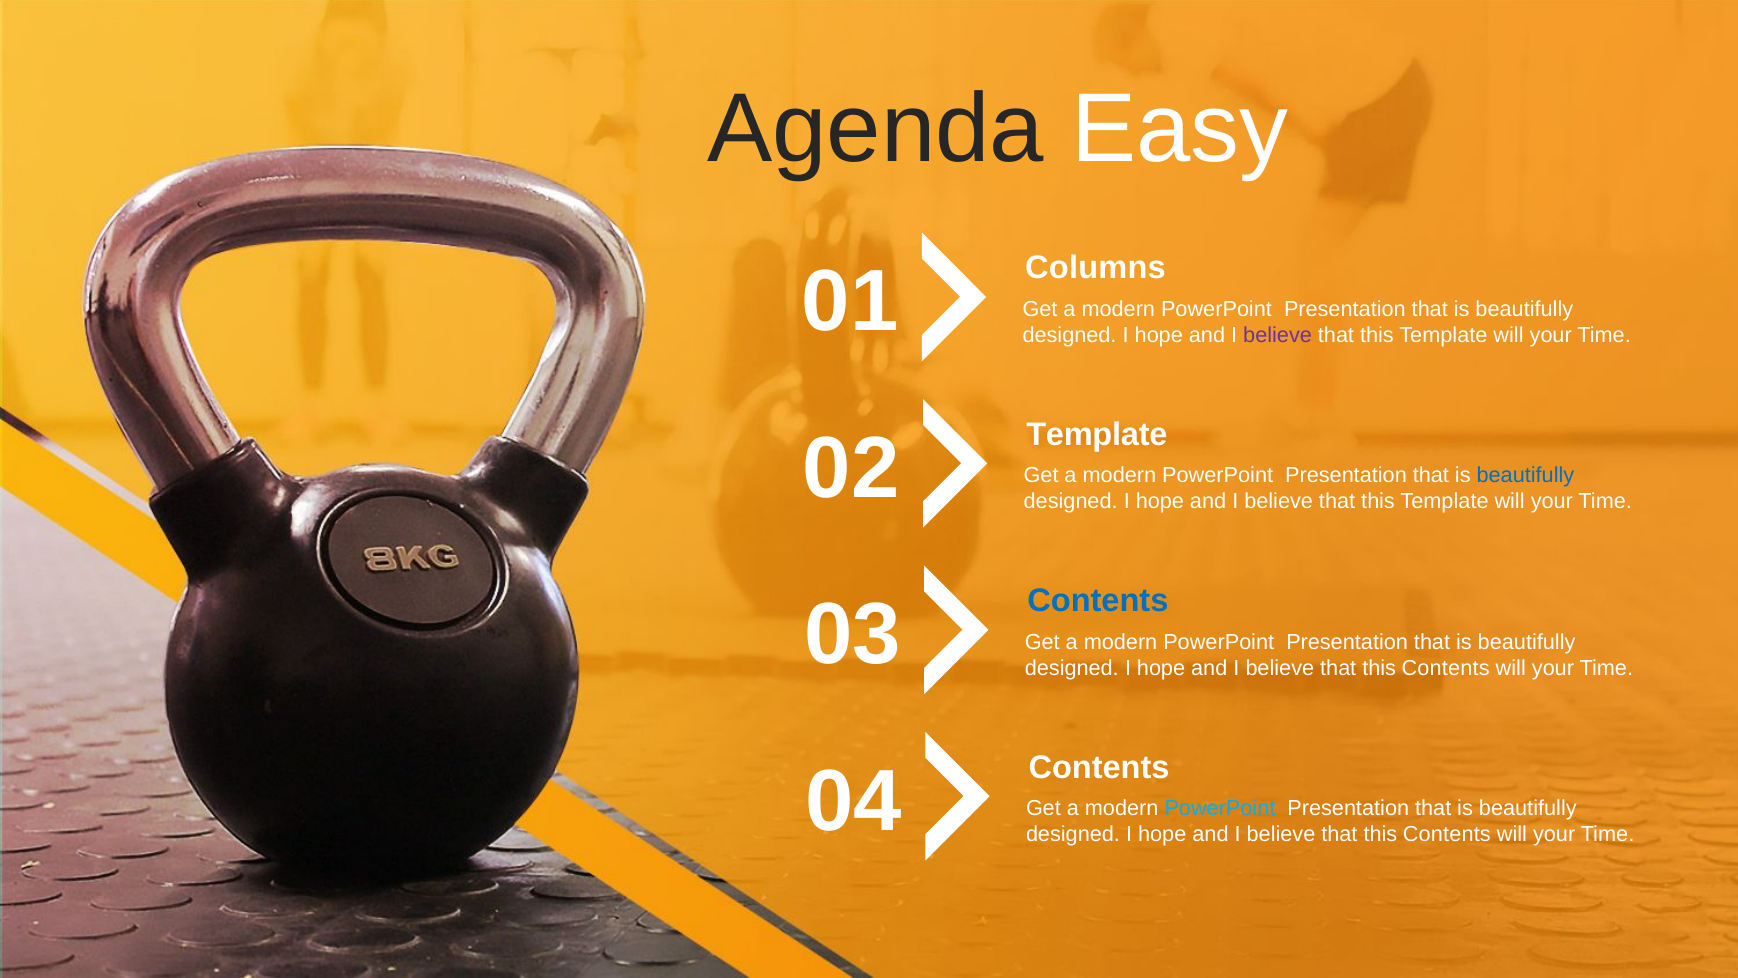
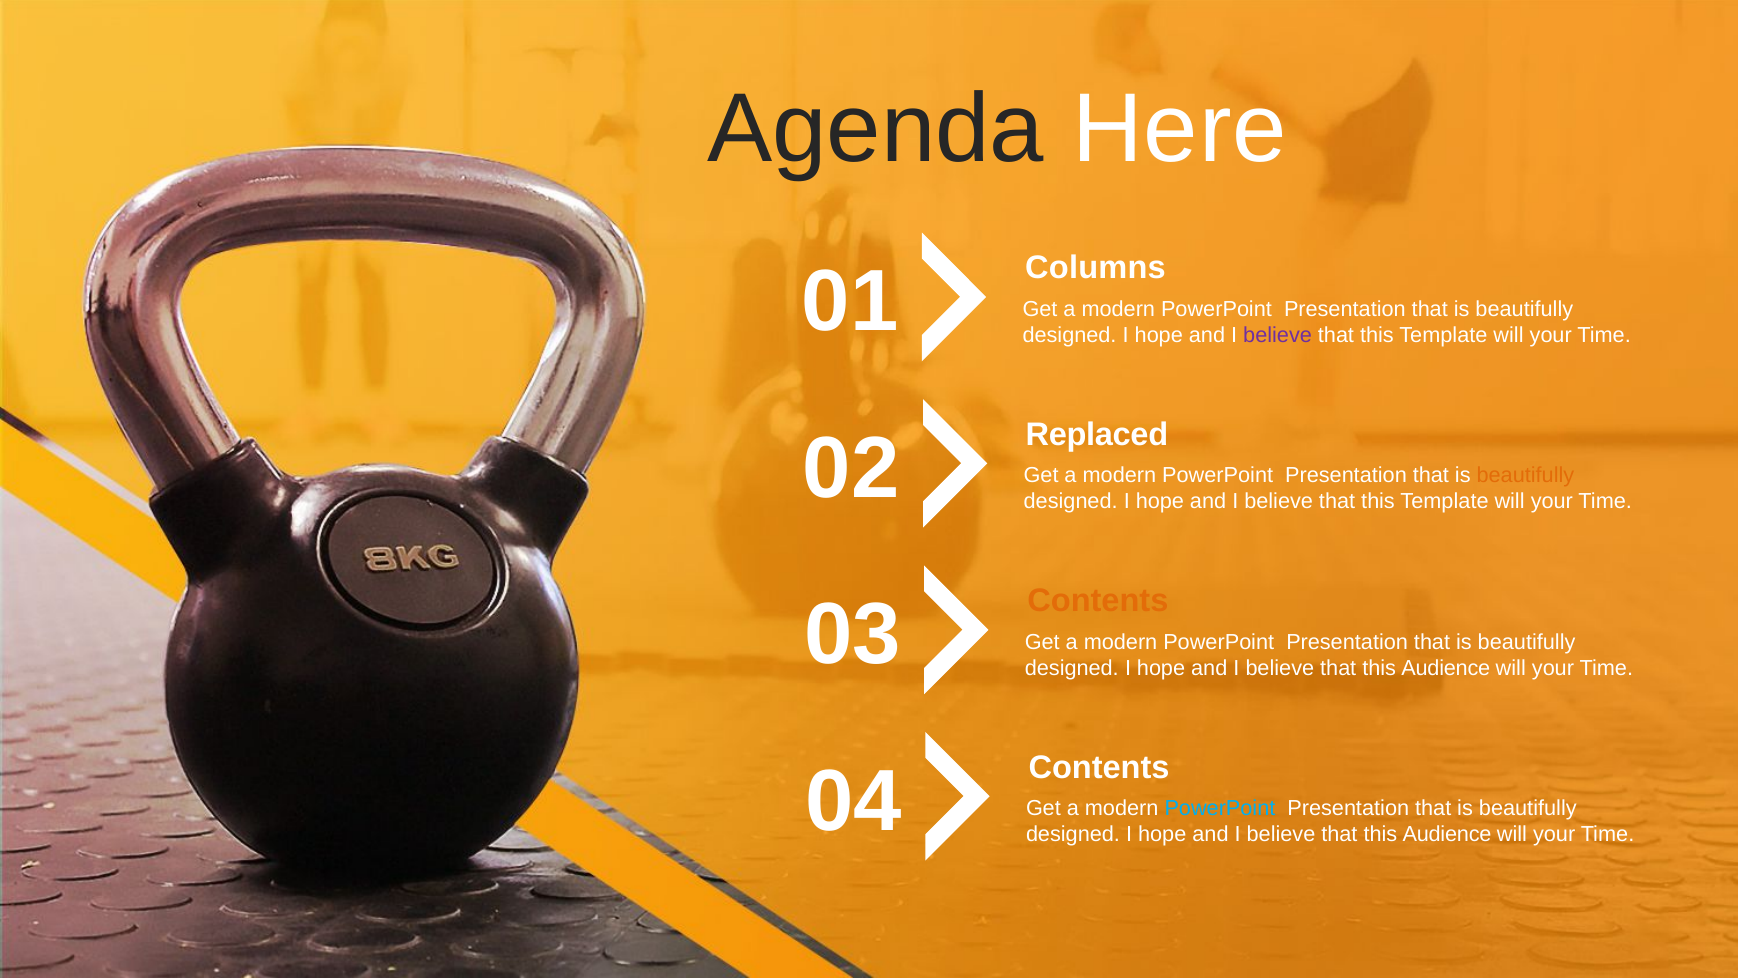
Easy: Easy -> Here (1180, 129)
Template: Template -> Replaced (1097, 434)
beautifully colour: blue -> orange (1525, 475)
Contents colour: blue -> orange (1098, 601)
Contents: Contents -> Audience (1446, 668)
Contents: Contents -> Audience (1447, 834)
